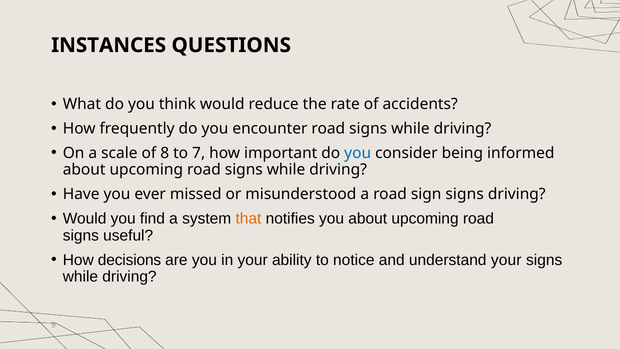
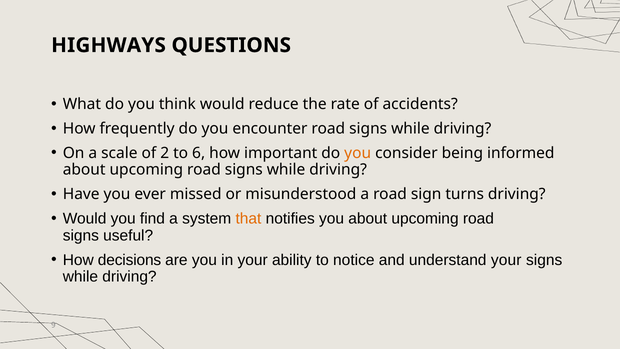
INSTANCES: INSTANCES -> HIGHWAYS (109, 45)
8: 8 -> 2 (165, 153)
7: 7 -> 6 (199, 153)
you colour: blue -> orange (358, 153)
sign signs: signs -> turns (465, 194)
